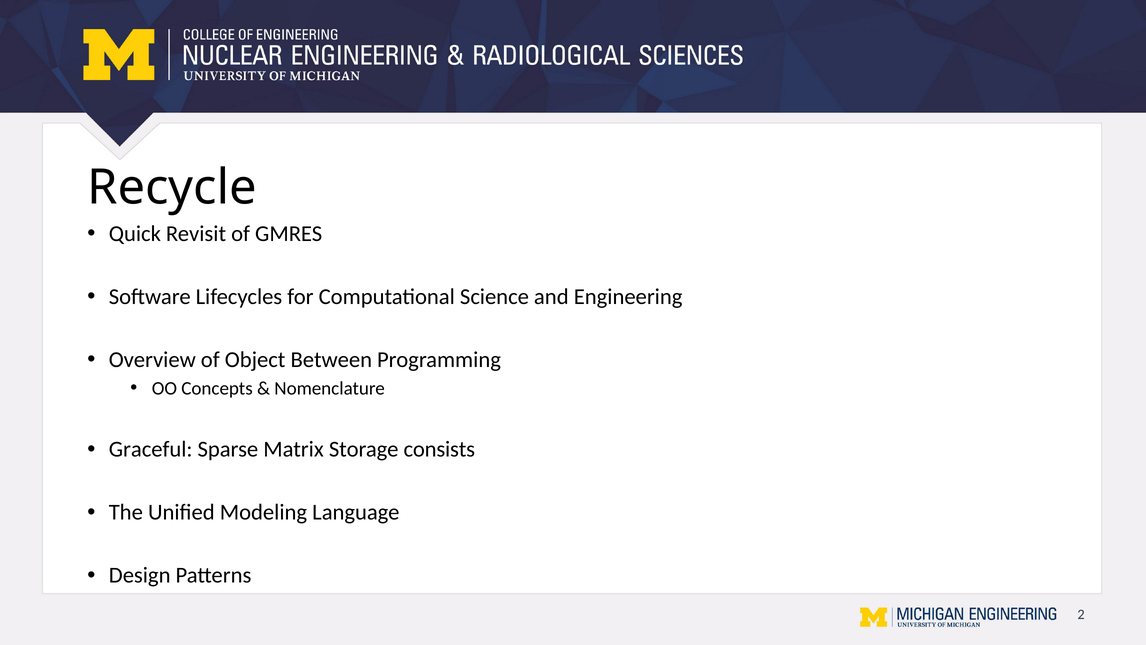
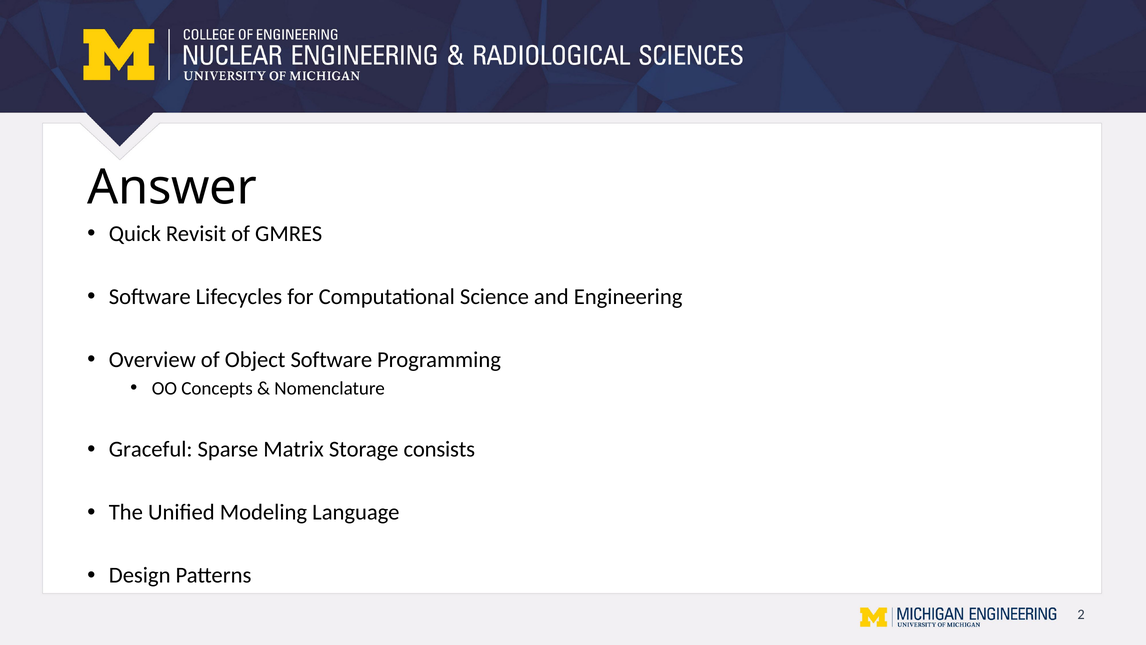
Recycle: Recycle -> Answer (172, 187)
Object Between: Between -> Software (331, 359)
